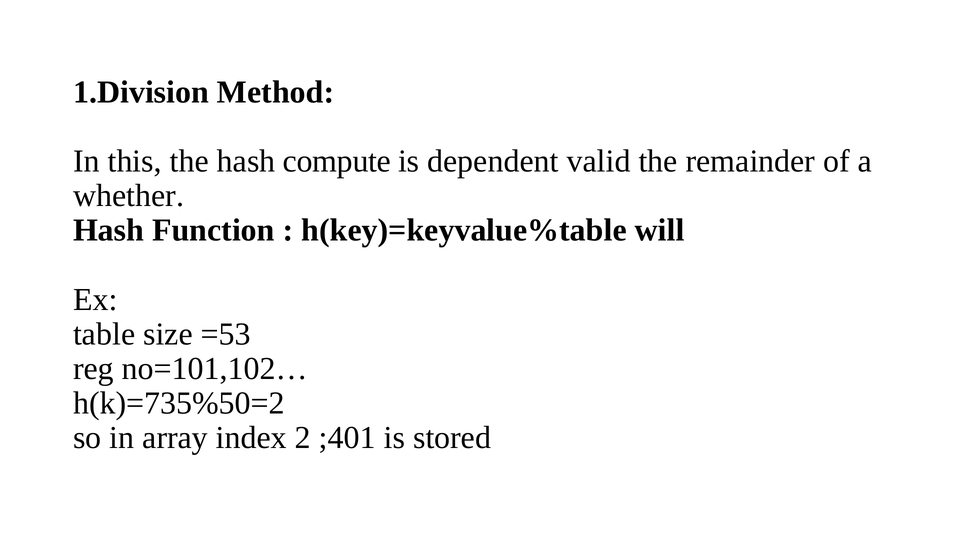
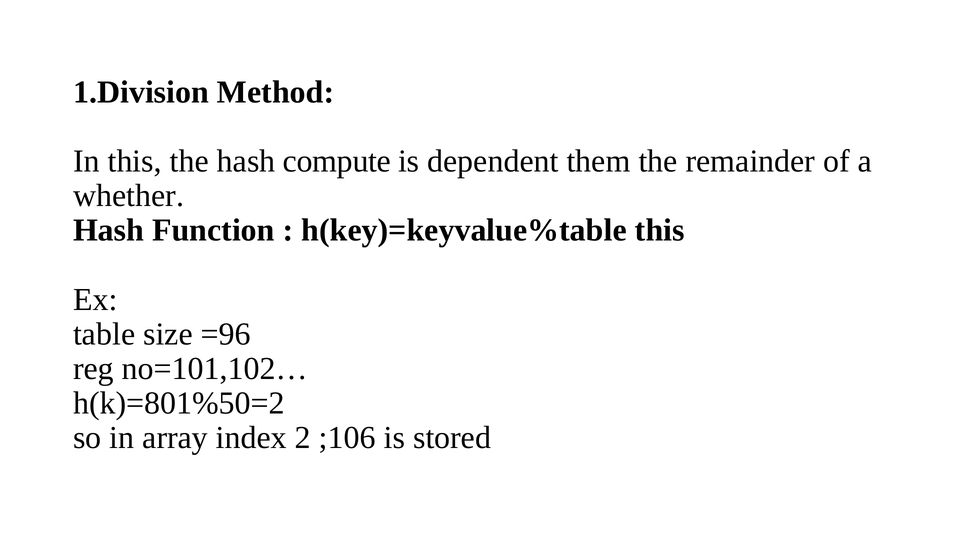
valid: valid -> them (599, 161)
h(key)=keyvalue%table will: will -> this (660, 230)
=53: =53 -> =96 (226, 334)
h(k)=735%50=2: h(k)=735%50=2 -> h(k)=801%50=2 (179, 403)
;401: ;401 -> ;106 (347, 437)
